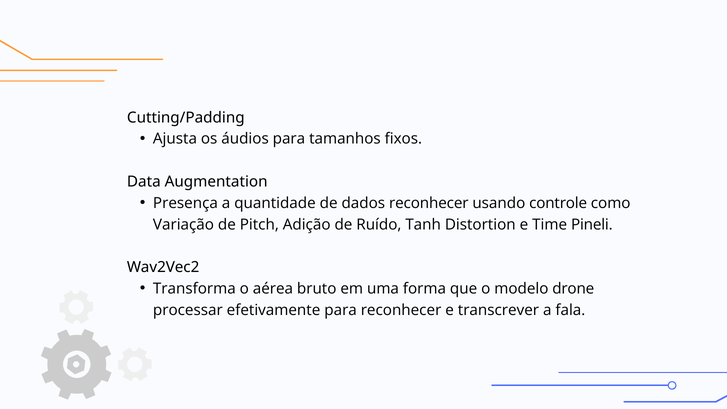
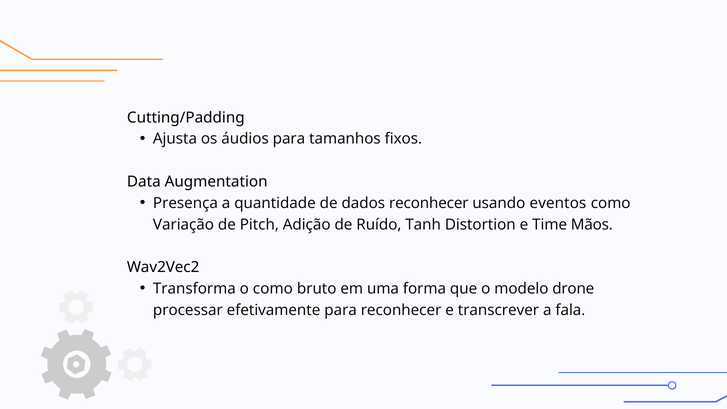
controle: controle -> eventos (558, 203)
Pineli: Pineli -> Mãos (592, 224)
o aérea: aérea -> como (273, 289)
